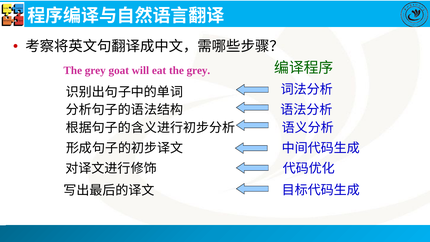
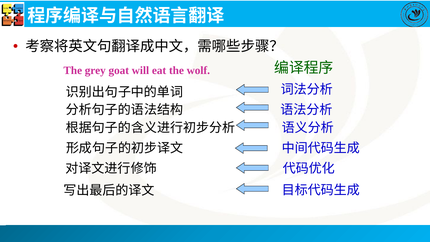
eat the grey: grey -> wolf (198, 71)
